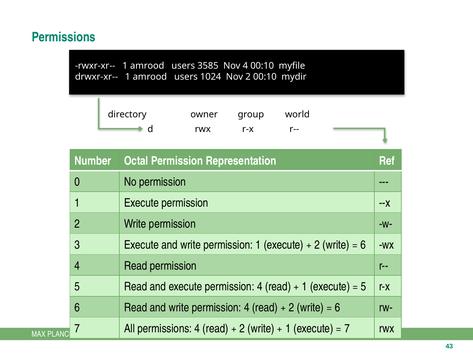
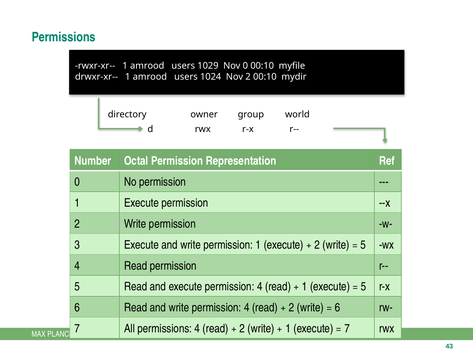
3585: 3585 -> 1029 (208, 66)
Nov 4: 4 -> 0 (245, 66)
6: 6 -> 5 (363, 245)
